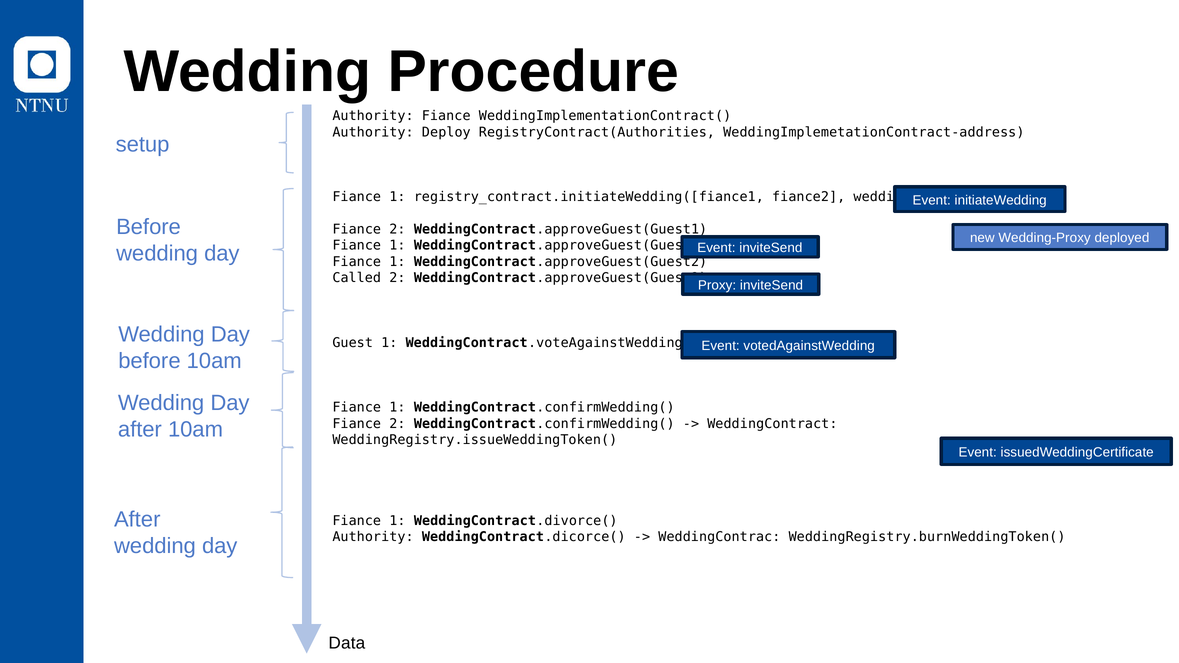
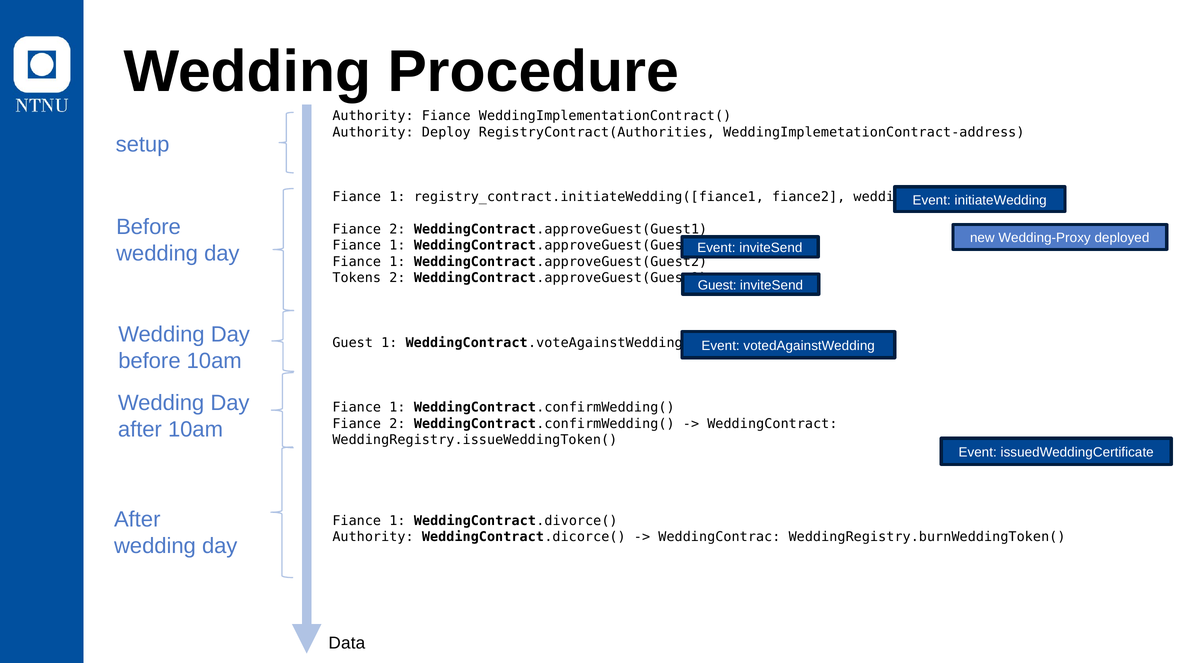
Called: Called -> Tokens (357, 278)
Proxy: Proxy -> Guest (717, 285)
